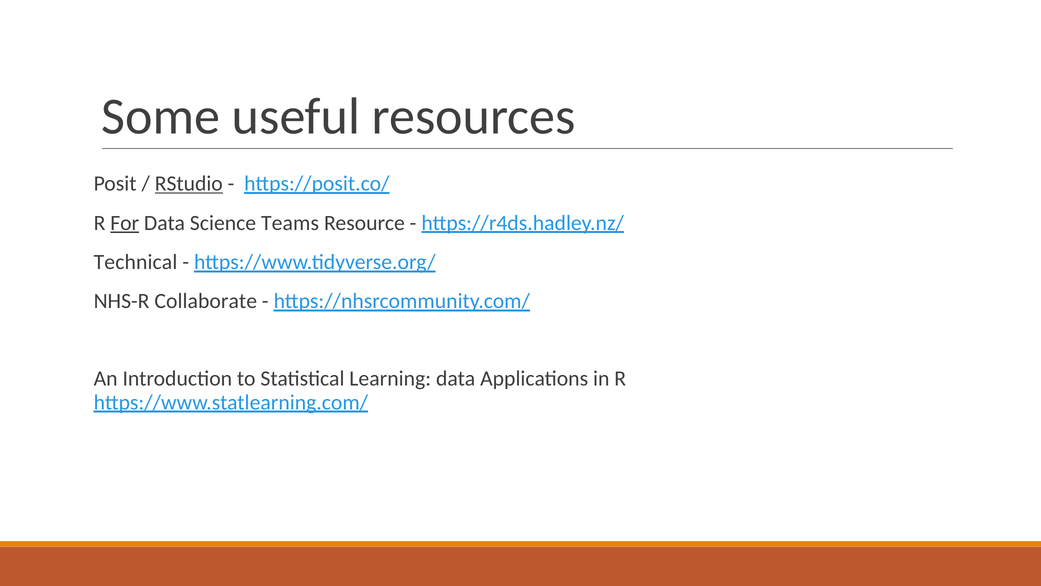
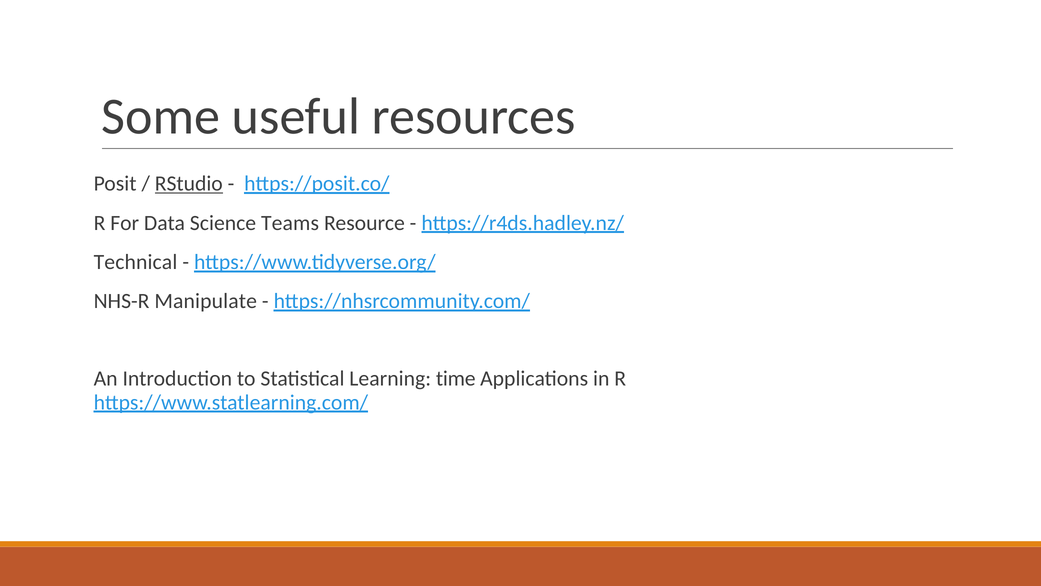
For underline: present -> none (125, 223)
Collaborate: Collaborate -> Manipulate (206, 301)
Learning data: data -> time (456, 378)
